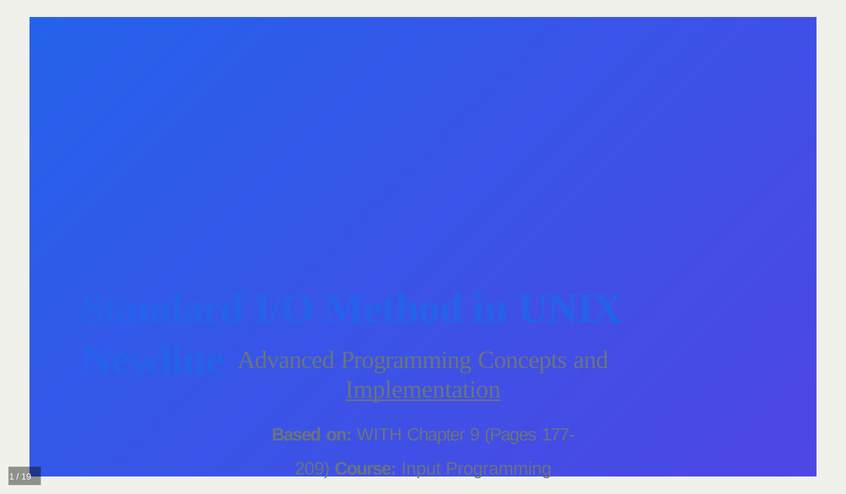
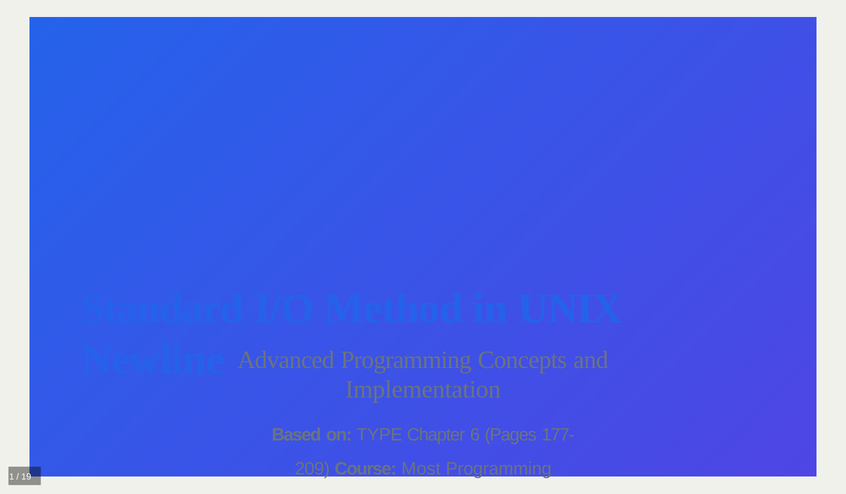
Implementation underline: present -> none (423, 390)
WITH: WITH -> TYPE (379, 435)
9: 9 -> 6 (475, 435)
Input: Input -> Most (421, 469)
